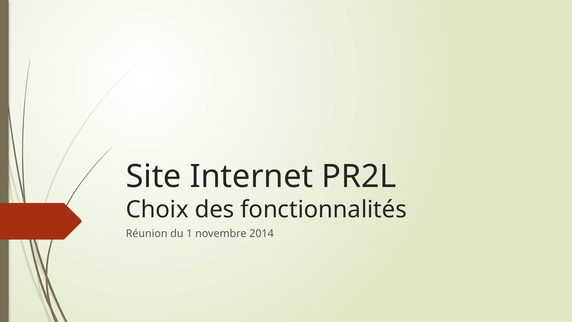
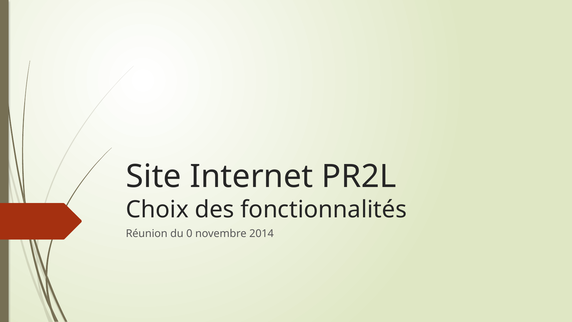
1: 1 -> 0 (189, 233)
